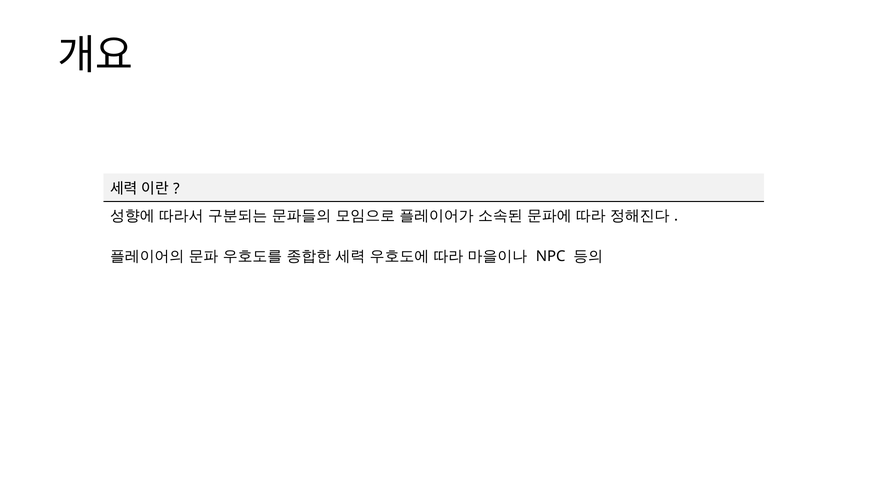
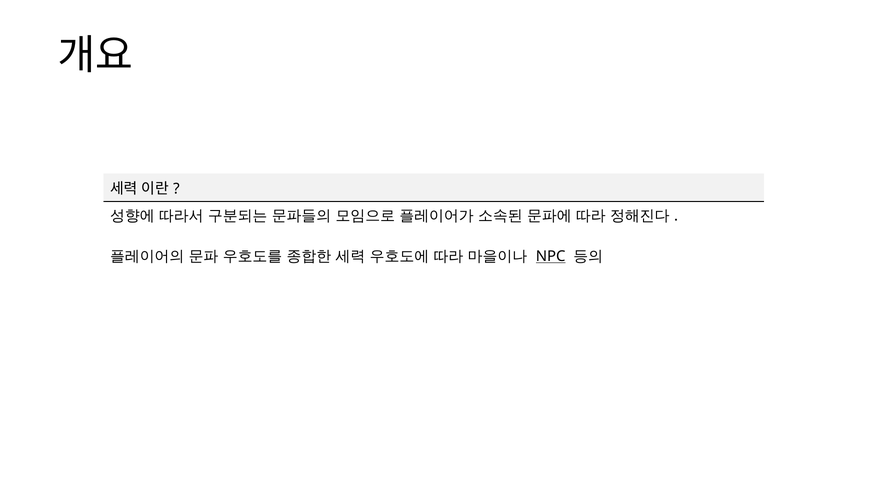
NPC underline: none -> present (551, 256)
